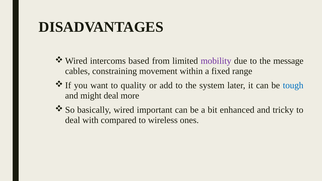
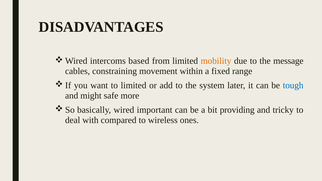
mobility colour: purple -> orange (216, 61)
to quality: quality -> limited (134, 86)
might deal: deal -> safe (111, 96)
enhanced: enhanced -> providing (237, 110)
